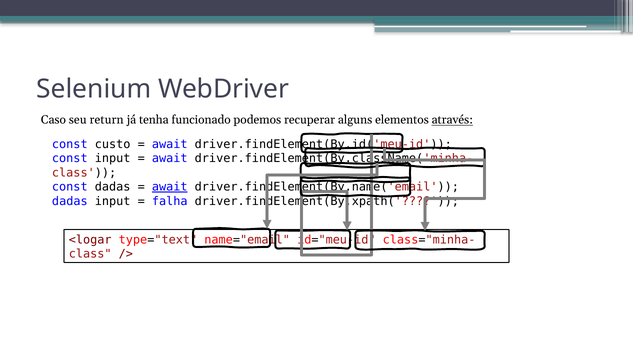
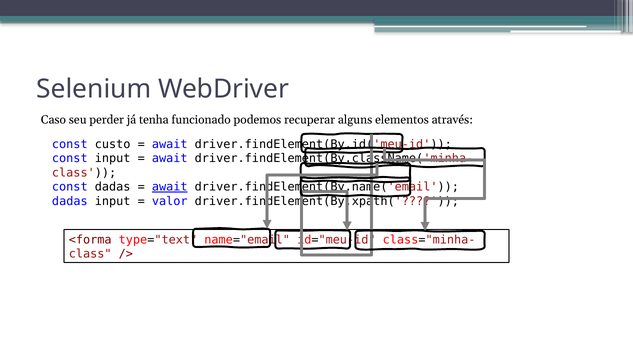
return: return -> perder (107, 120)
através underline: present -> none (452, 120)
falha: falha -> valor (170, 201)
<logar: <logar -> <forma (90, 240)
